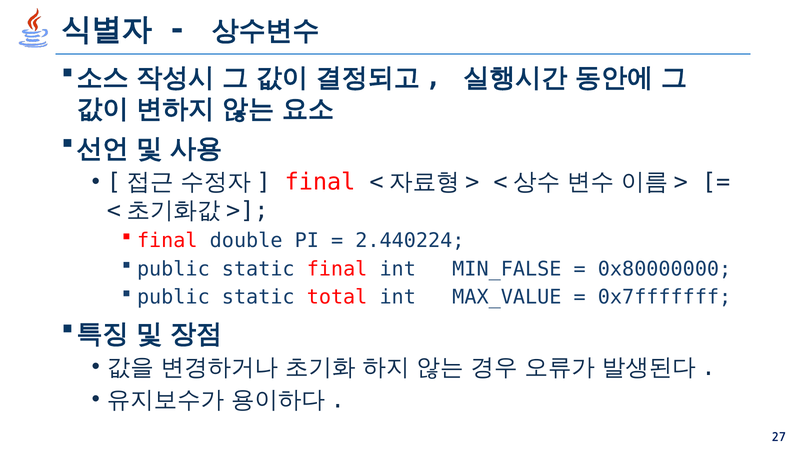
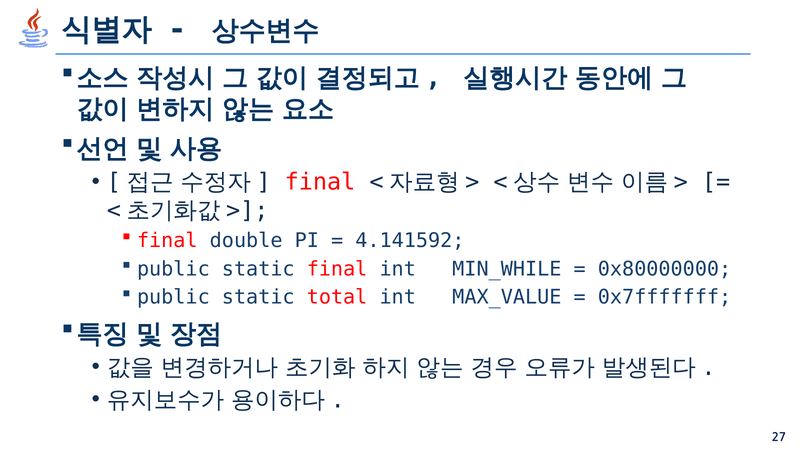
2.440224: 2.440224 -> 4.141592 (410, 241)
MIN_FALSE: MIN_FALSE -> MIN_WHILE (507, 269)
